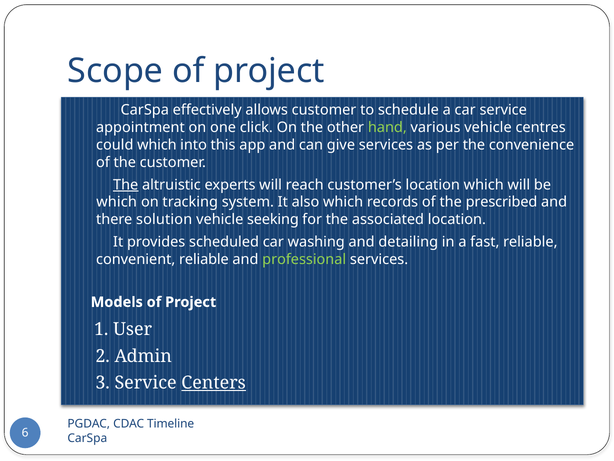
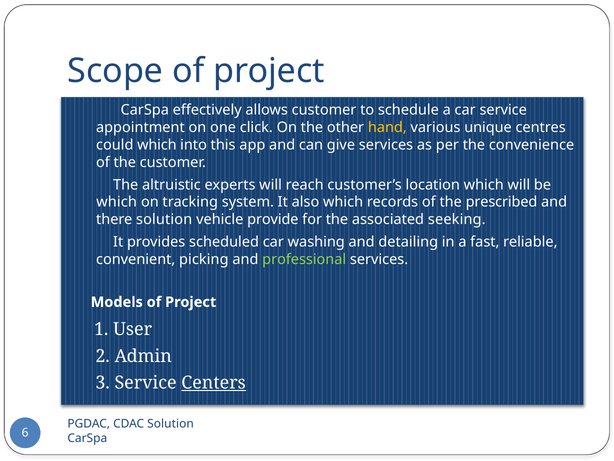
hand colour: light green -> yellow (387, 127)
various vehicle: vehicle -> unique (488, 127)
The underline: present -> none (126, 185)
seeking: seeking -> provide (273, 219)
associated location: location -> seeking (457, 219)
convenient reliable: reliable -> picking (204, 259)
CDAC Timeline: Timeline -> Solution (171, 423)
